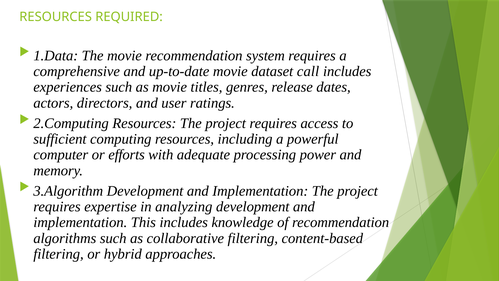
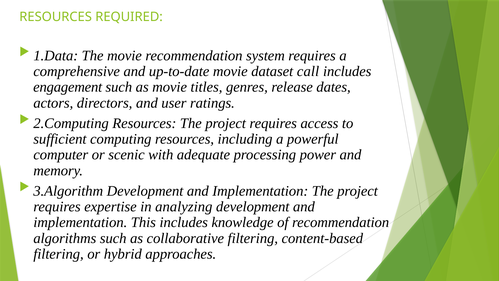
experiences: experiences -> engagement (68, 87)
efforts: efforts -> scenic (126, 155)
